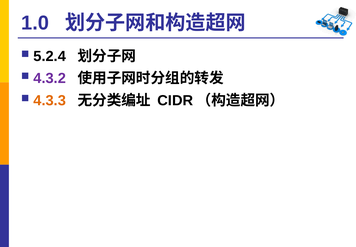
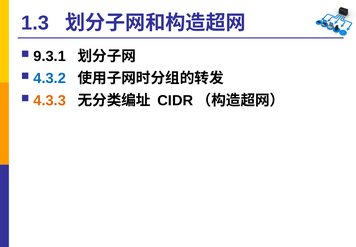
1.0: 1.0 -> 1.3 (35, 23)
5.2.4: 5.2.4 -> 9.3.1 (50, 56)
4.3.2 colour: purple -> blue (50, 78)
